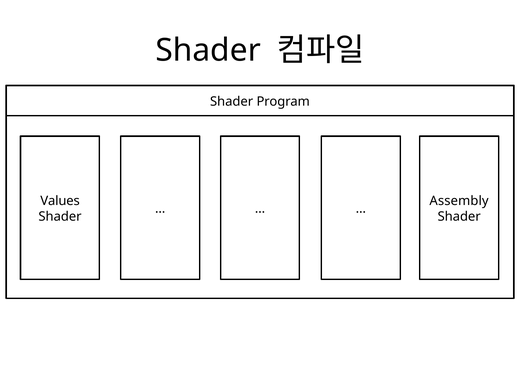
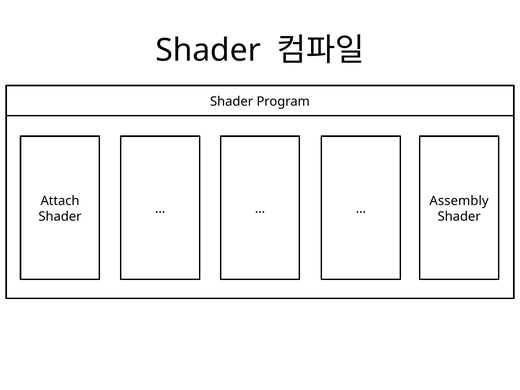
Values: Values -> Attach (60, 201)
